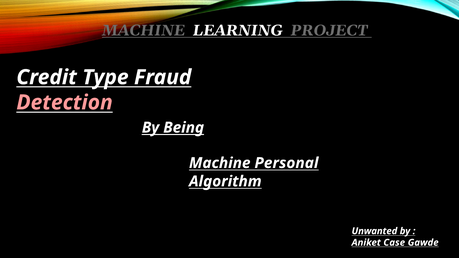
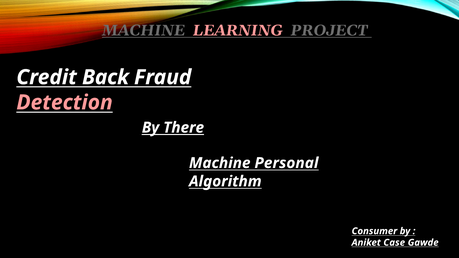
LEARNING colour: white -> pink (238, 30)
Type: Type -> Back (106, 77)
Being: Being -> There (184, 128)
Unwanted: Unwanted -> Consumer (374, 231)
